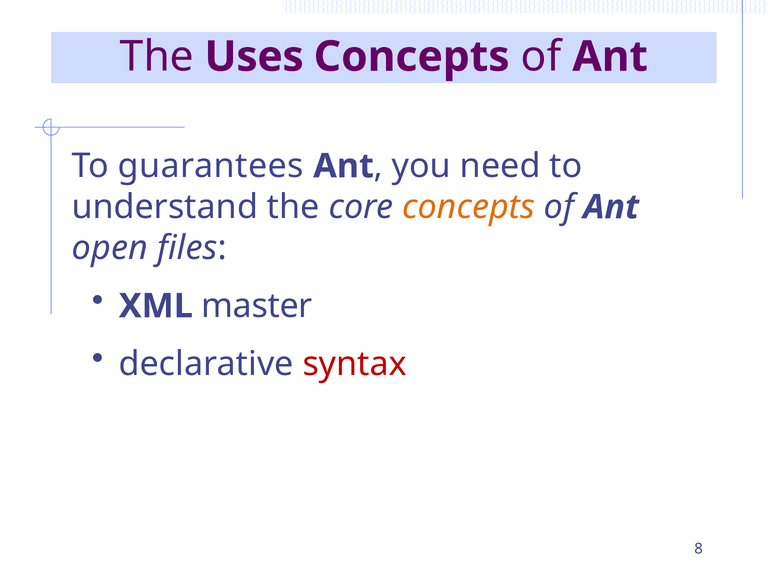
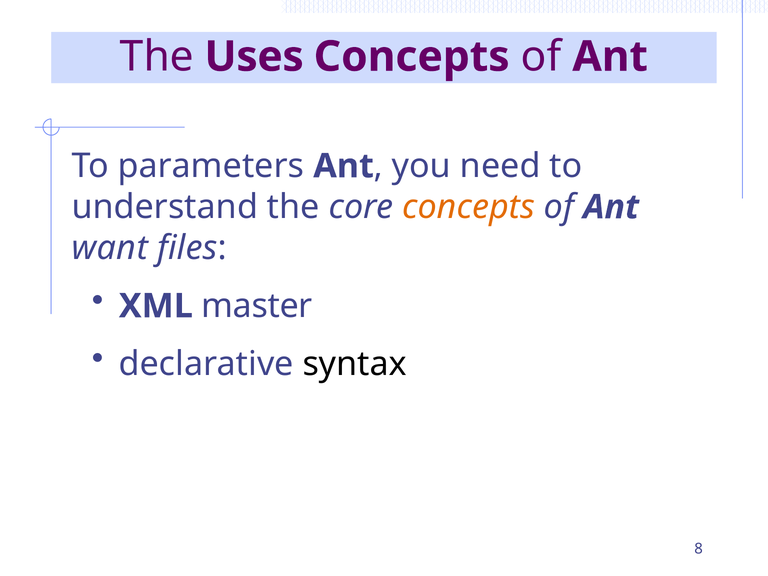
guarantees: guarantees -> parameters (211, 166)
open: open -> want (110, 248)
syntax colour: red -> black (355, 364)
